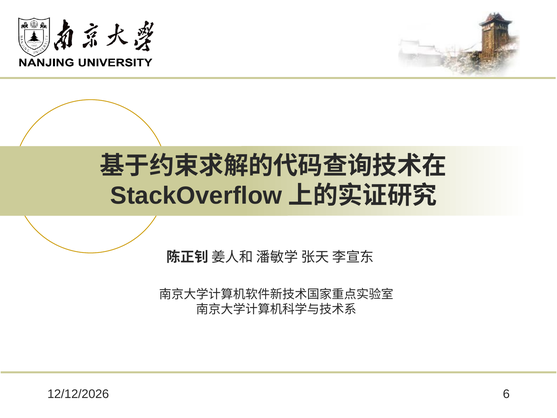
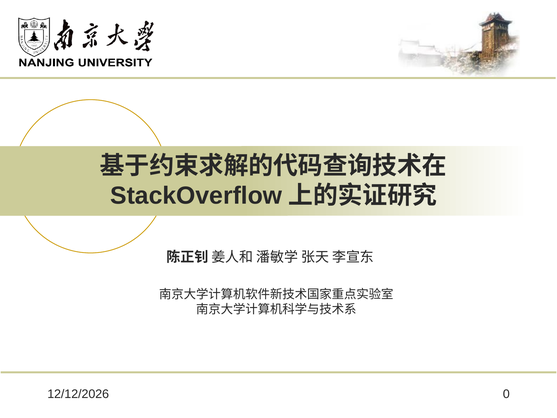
6: 6 -> 0 (506, 394)
